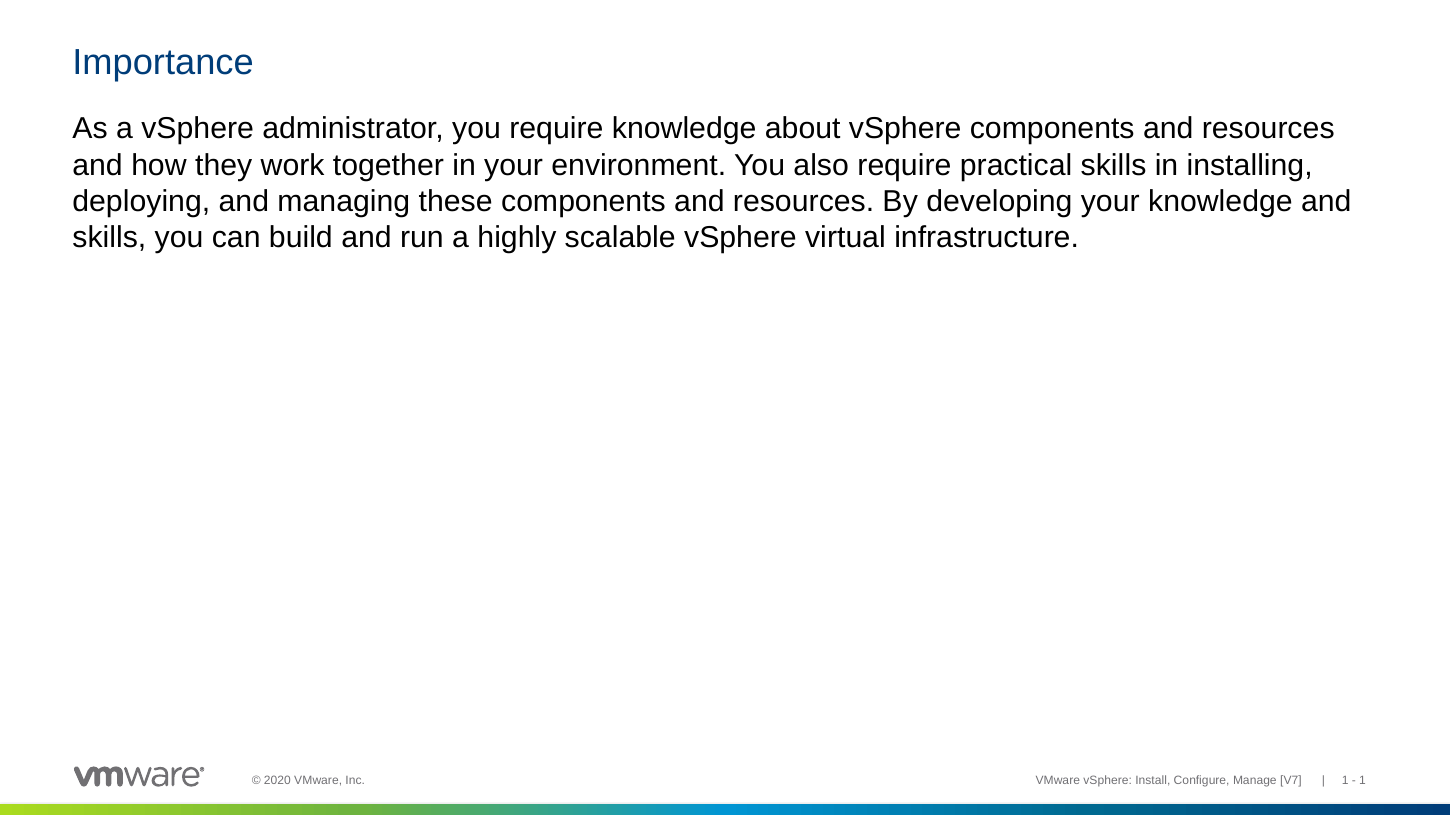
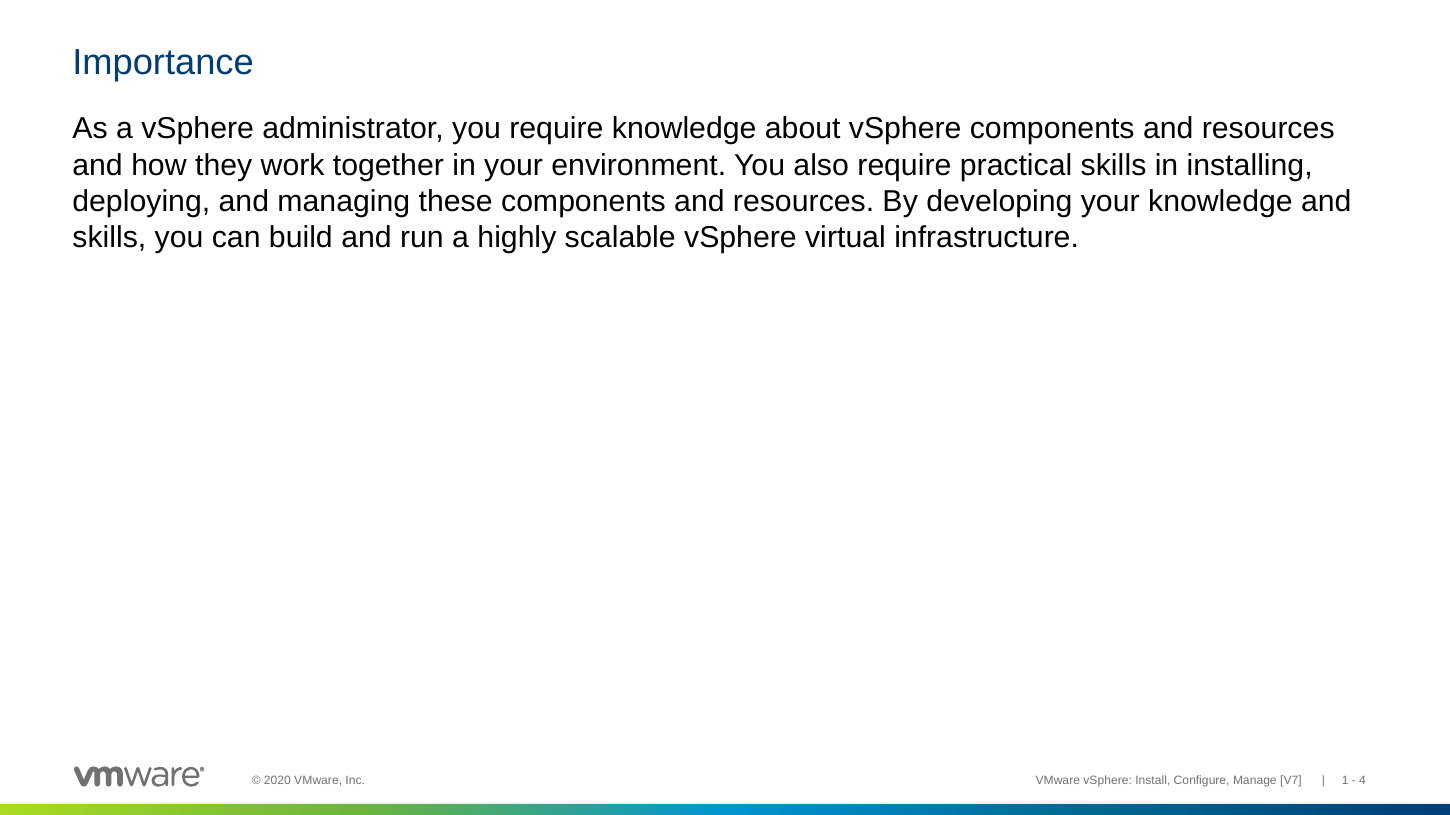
1: 1 -> 4 (1363, 781)
